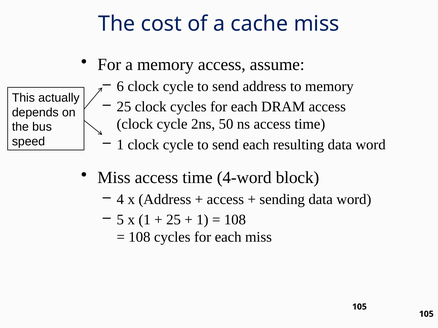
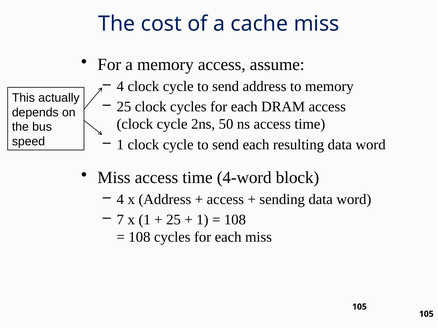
6: 6 -> 4 (120, 86)
5: 5 -> 7 (120, 220)
